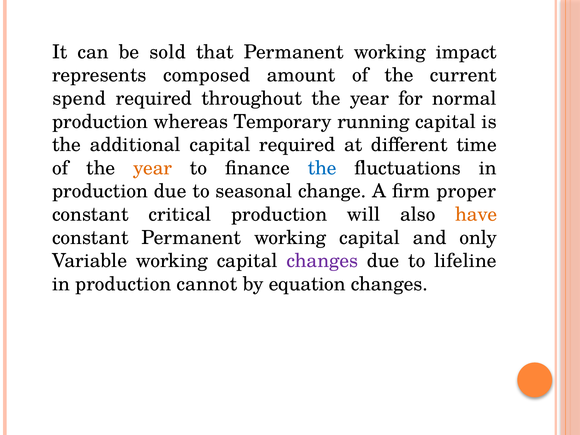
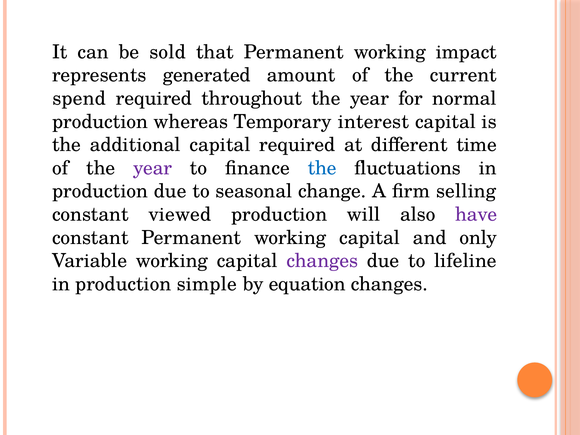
composed: composed -> generated (207, 75)
running: running -> interest (373, 122)
year colour: orange -> purple (153, 168)
proper: proper -> selling (466, 191)
critical: critical -> viewed (180, 214)
have colour: orange -> purple (476, 214)
cannot: cannot -> simple (207, 284)
